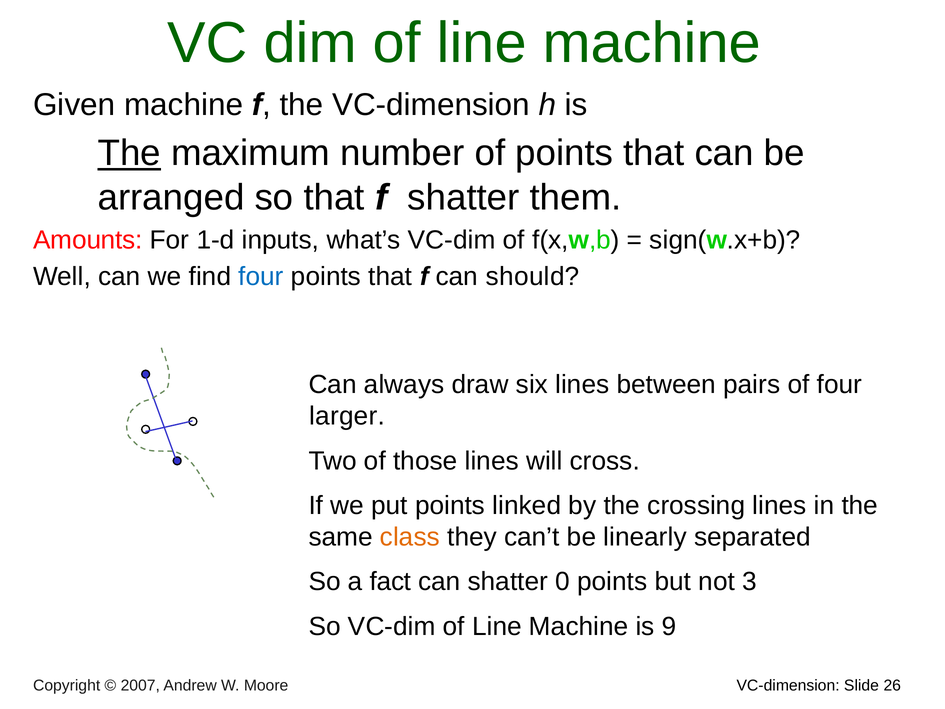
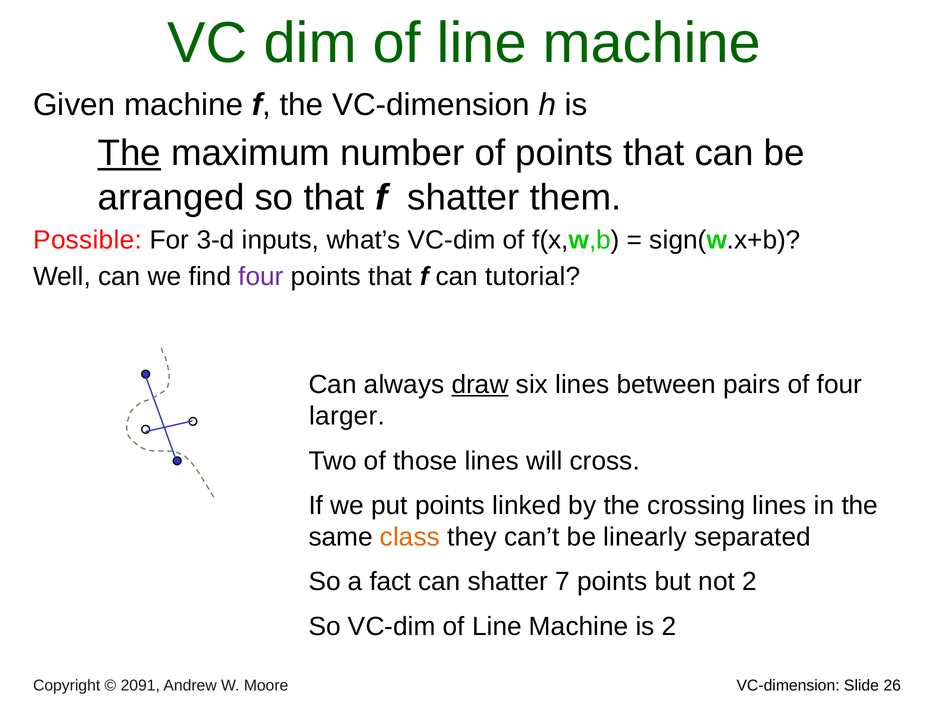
Amounts: Amounts -> Possible (88, 240)
1-d: 1-d -> 3-d (216, 240)
four colour: blue -> purple (261, 277)
should: should -> tutorial (533, 277)
draw underline: none -> present (480, 385)
0: 0 -> 7 (563, 581)
not 3: 3 -> 2 (750, 581)
is 9: 9 -> 2 (669, 626)
2007: 2007 -> 2091 (140, 685)
